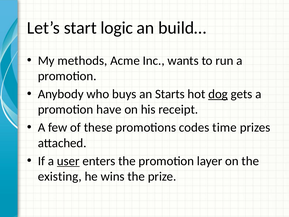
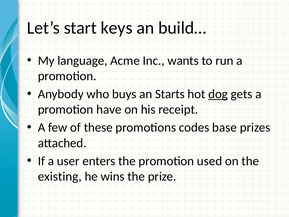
logic: logic -> keys (117, 28)
methods: methods -> language (82, 61)
time: time -> base (225, 127)
user underline: present -> none (68, 161)
layer: layer -> used (210, 161)
